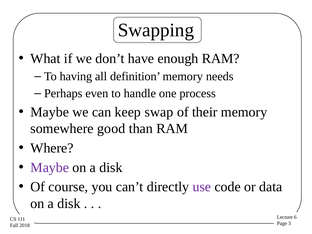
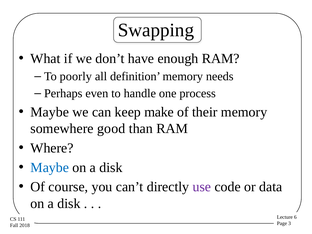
having: having -> poorly (76, 76)
swap: swap -> make (159, 112)
Maybe colour: purple -> blue (50, 167)
